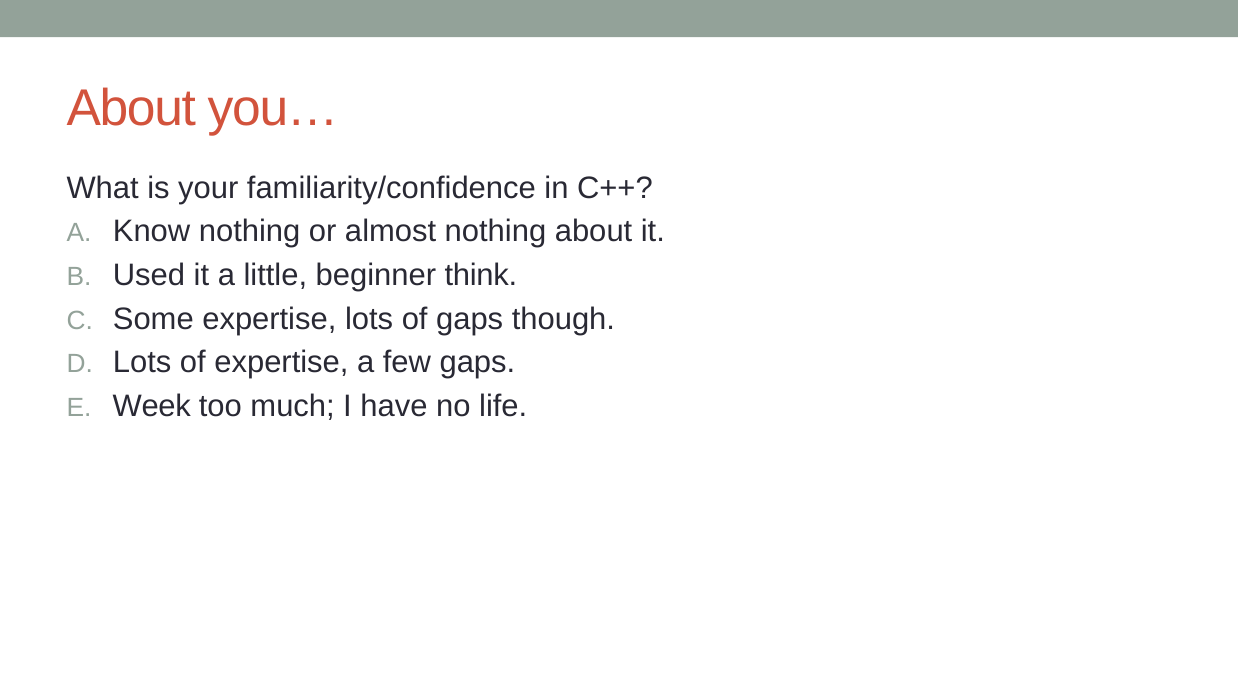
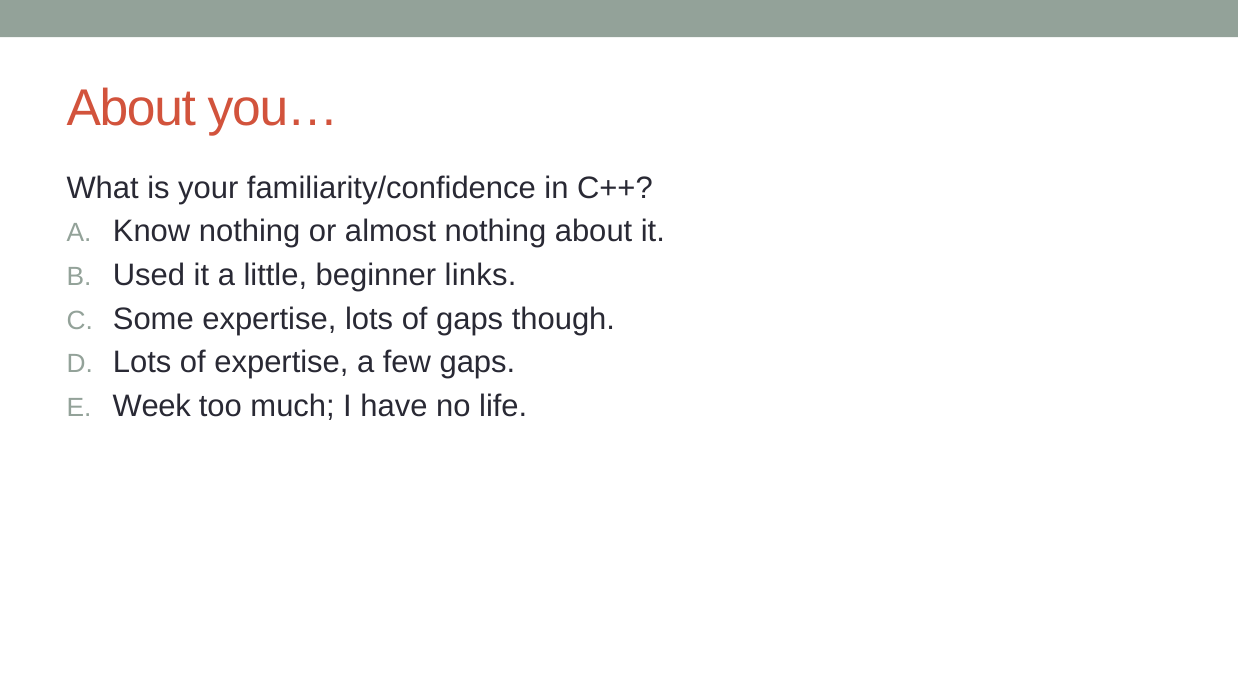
think: think -> links (481, 275)
